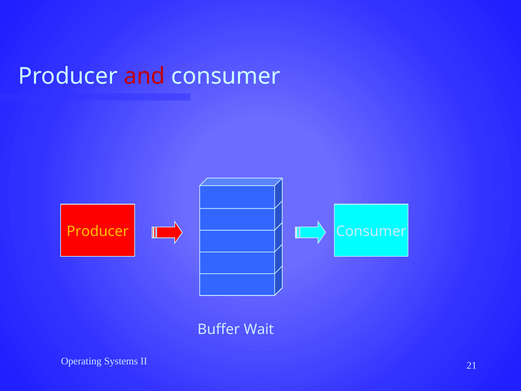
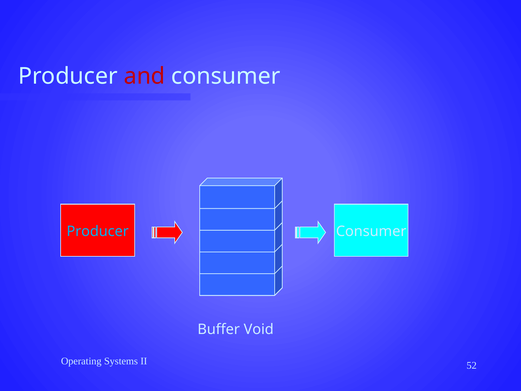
Producer colour: yellow -> light blue (98, 231)
Wait: Wait -> Void (259, 329)
21: 21 -> 52 (472, 365)
